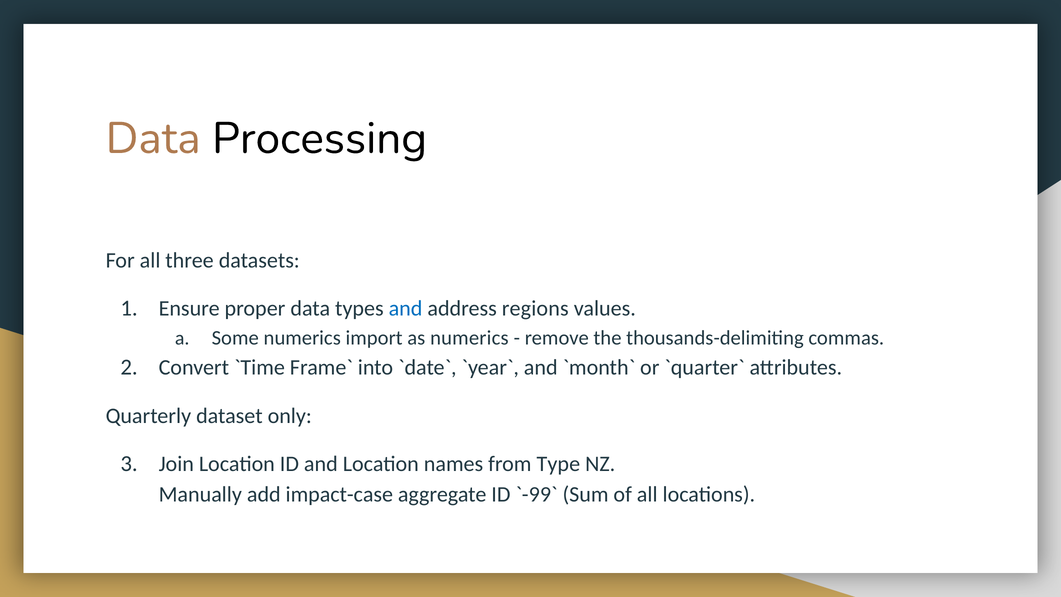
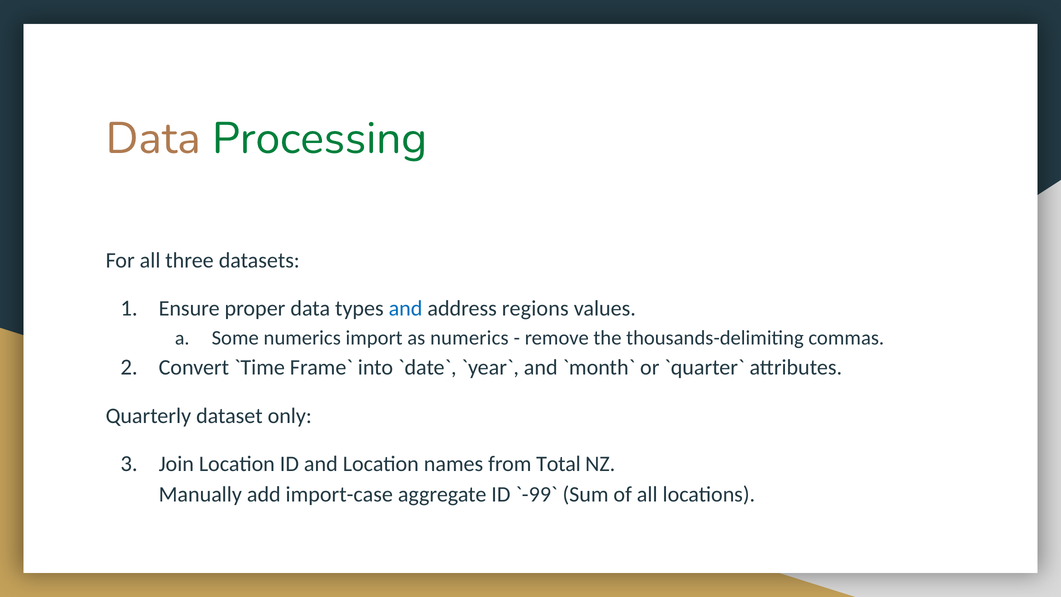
Processing colour: black -> green (320, 138)
Type: Type -> Total (559, 464)
impact-case: impact-case -> import-case (339, 494)
